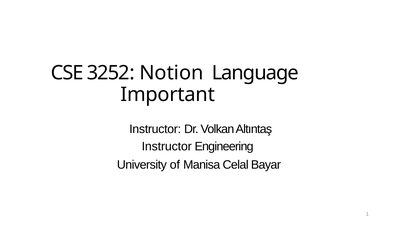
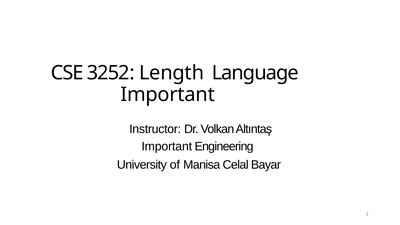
Notion: Notion -> Length (172, 73)
Instructor: Instructor -> Important (167, 147)
